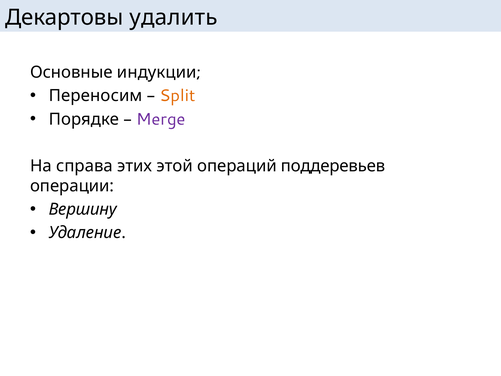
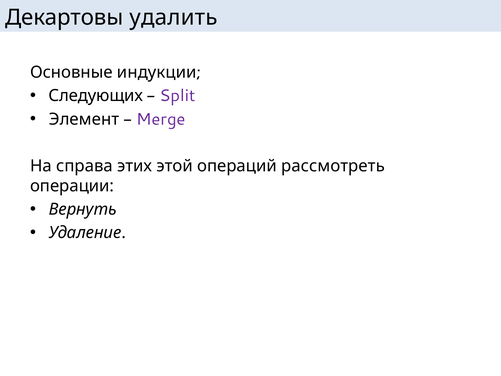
Переносим: Переносим -> Следующих (96, 96)
Split colour: orange -> purple (177, 96)
Порядке: Порядке -> Элемент (84, 119)
поддеревьев: поддеревьев -> рассмотреть (333, 166)
Вершину: Вершину -> Вернуть (83, 209)
